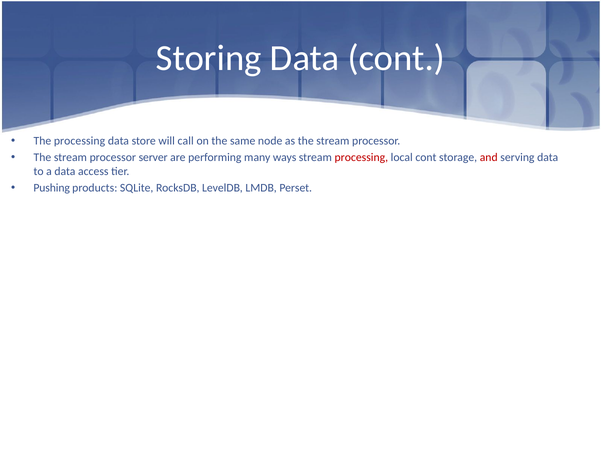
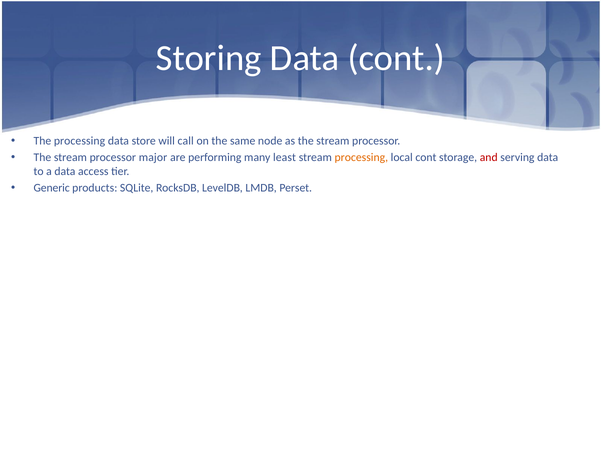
server: server -> major (153, 157)
ways: ways -> least (285, 157)
processing colour: red -> orange (361, 157)
Pushing: Pushing -> Generic (52, 188)
